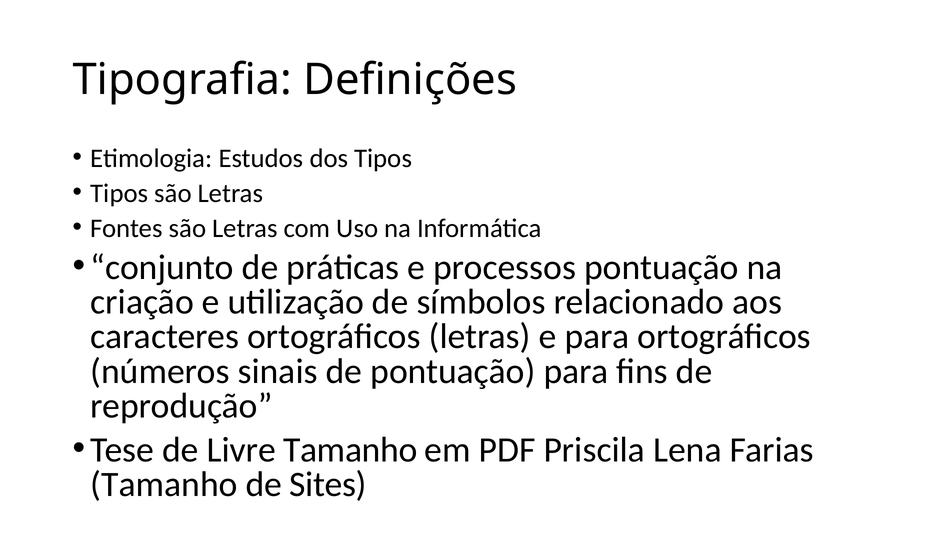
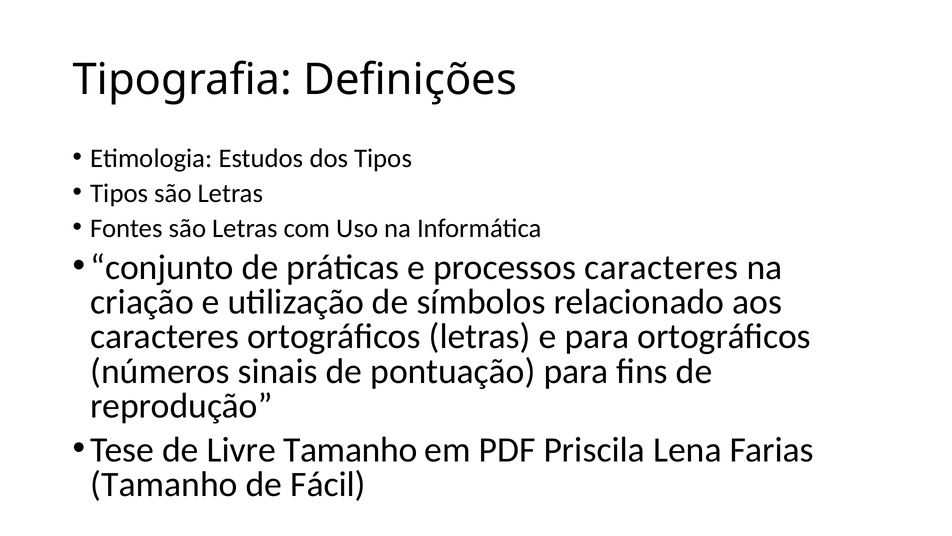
processos pontuação: pontuação -> caracteres (661, 267)
Sites: Sites -> Fácil (328, 484)
